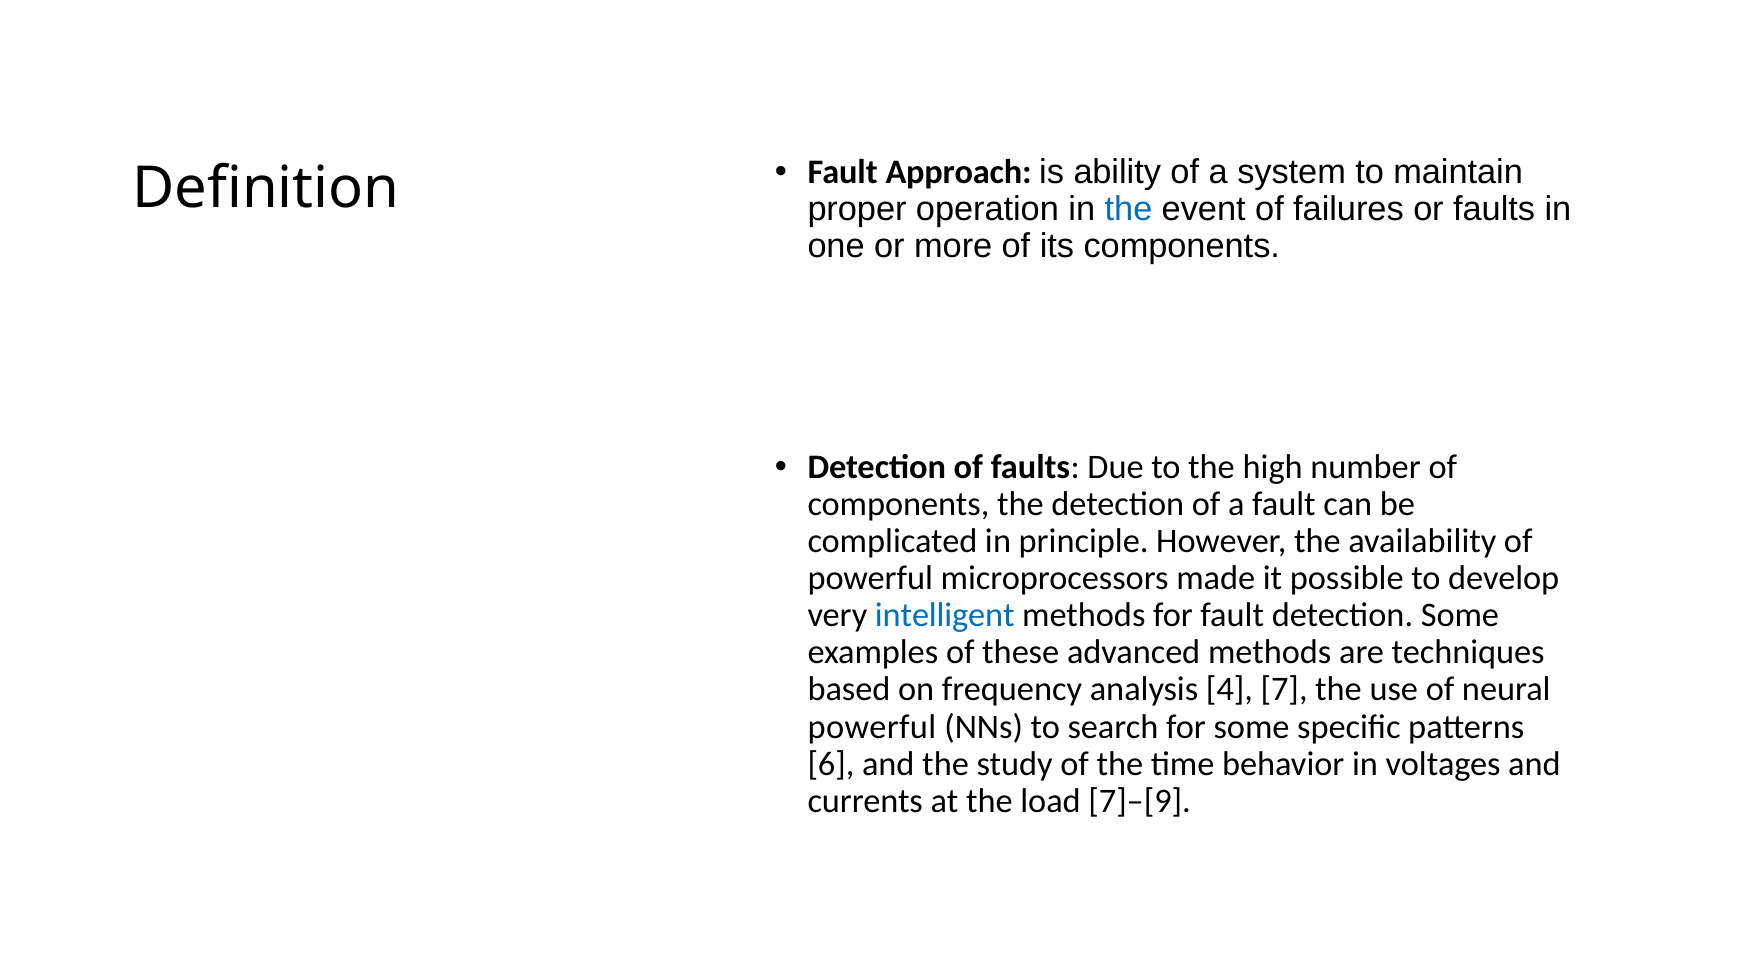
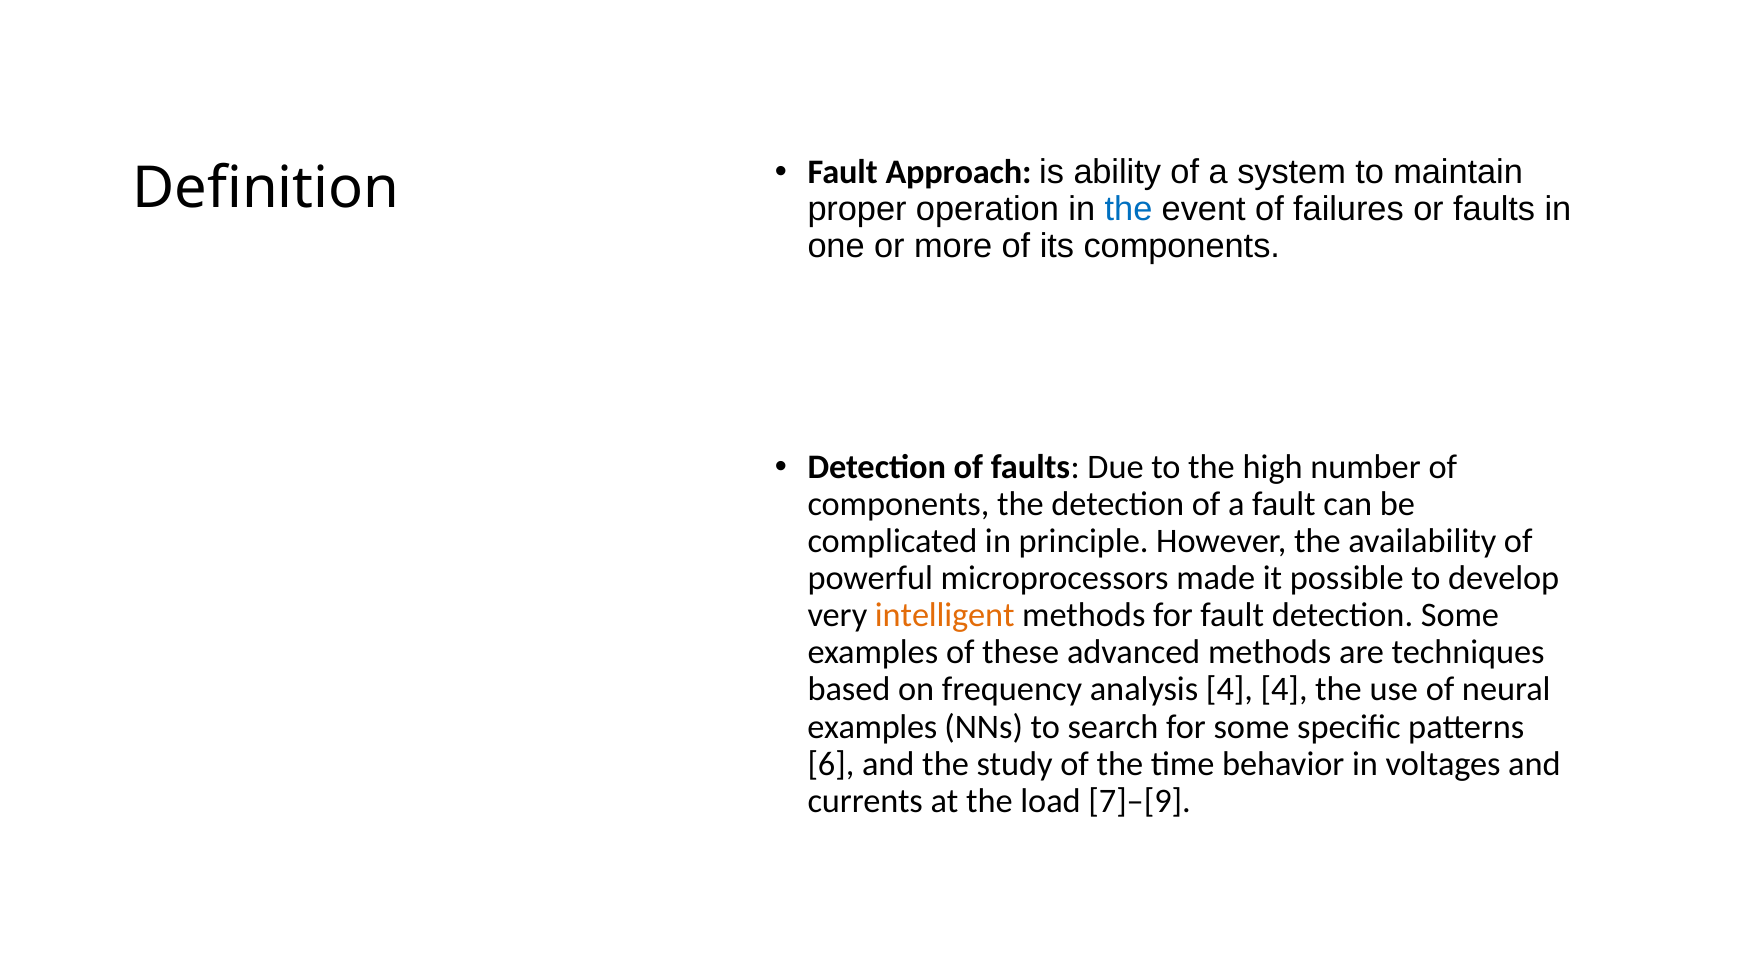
intelligent colour: blue -> orange (945, 615)
4 7: 7 -> 4 (1284, 690)
powerful: powerful -> examples (872, 727)
